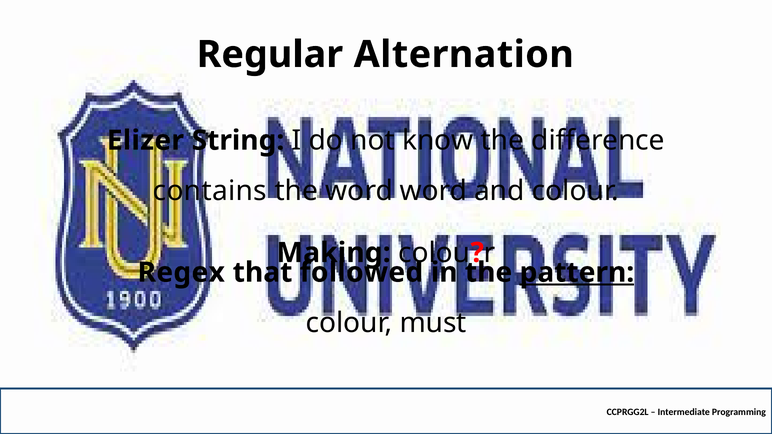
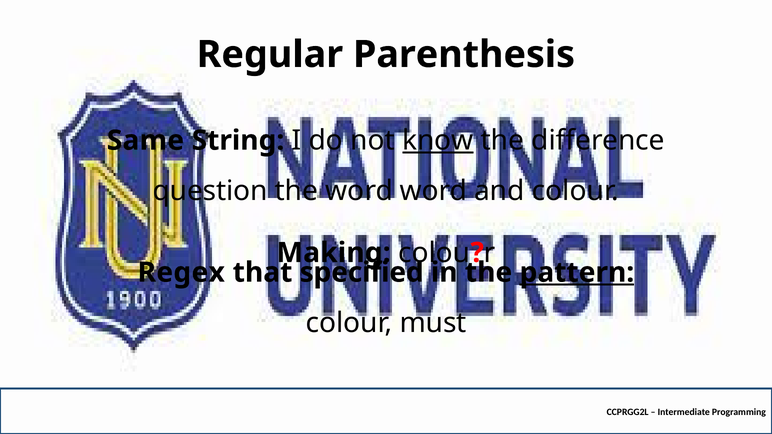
Alternation: Alternation -> Parenthesis (464, 55)
Elizer: Elizer -> Same (145, 141)
know underline: none -> present (438, 141)
contains: contains -> question (210, 191)
followed: followed -> specified (362, 273)
